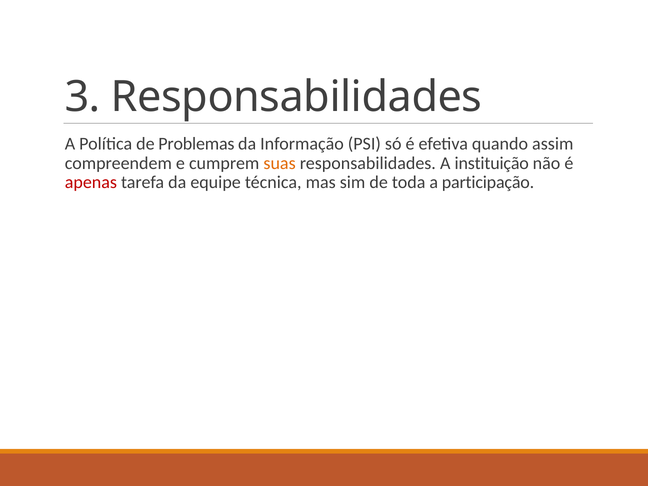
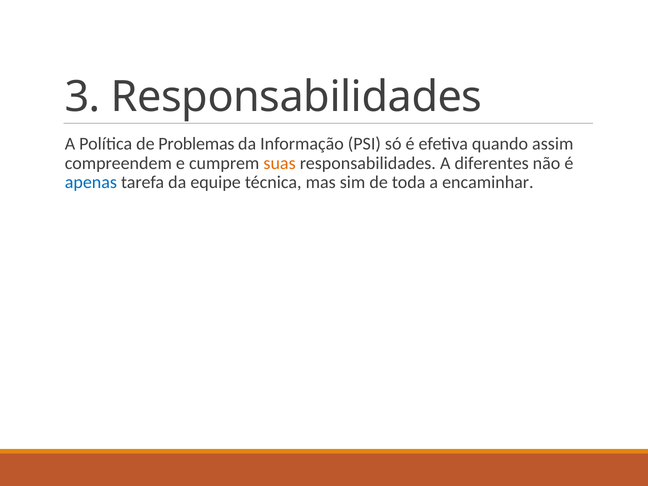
instituição: instituição -> diferentes (492, 163)
apenas colour: red -> blue (91, 183)
participação: participação -> encaminhar (488, 183)
